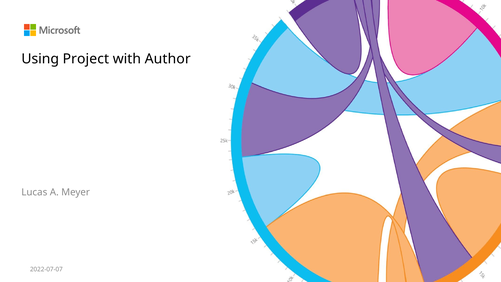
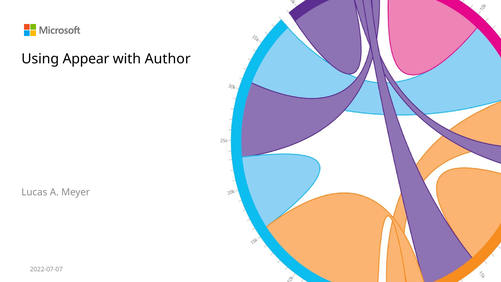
Project: Project -> Appear (86, 59)
